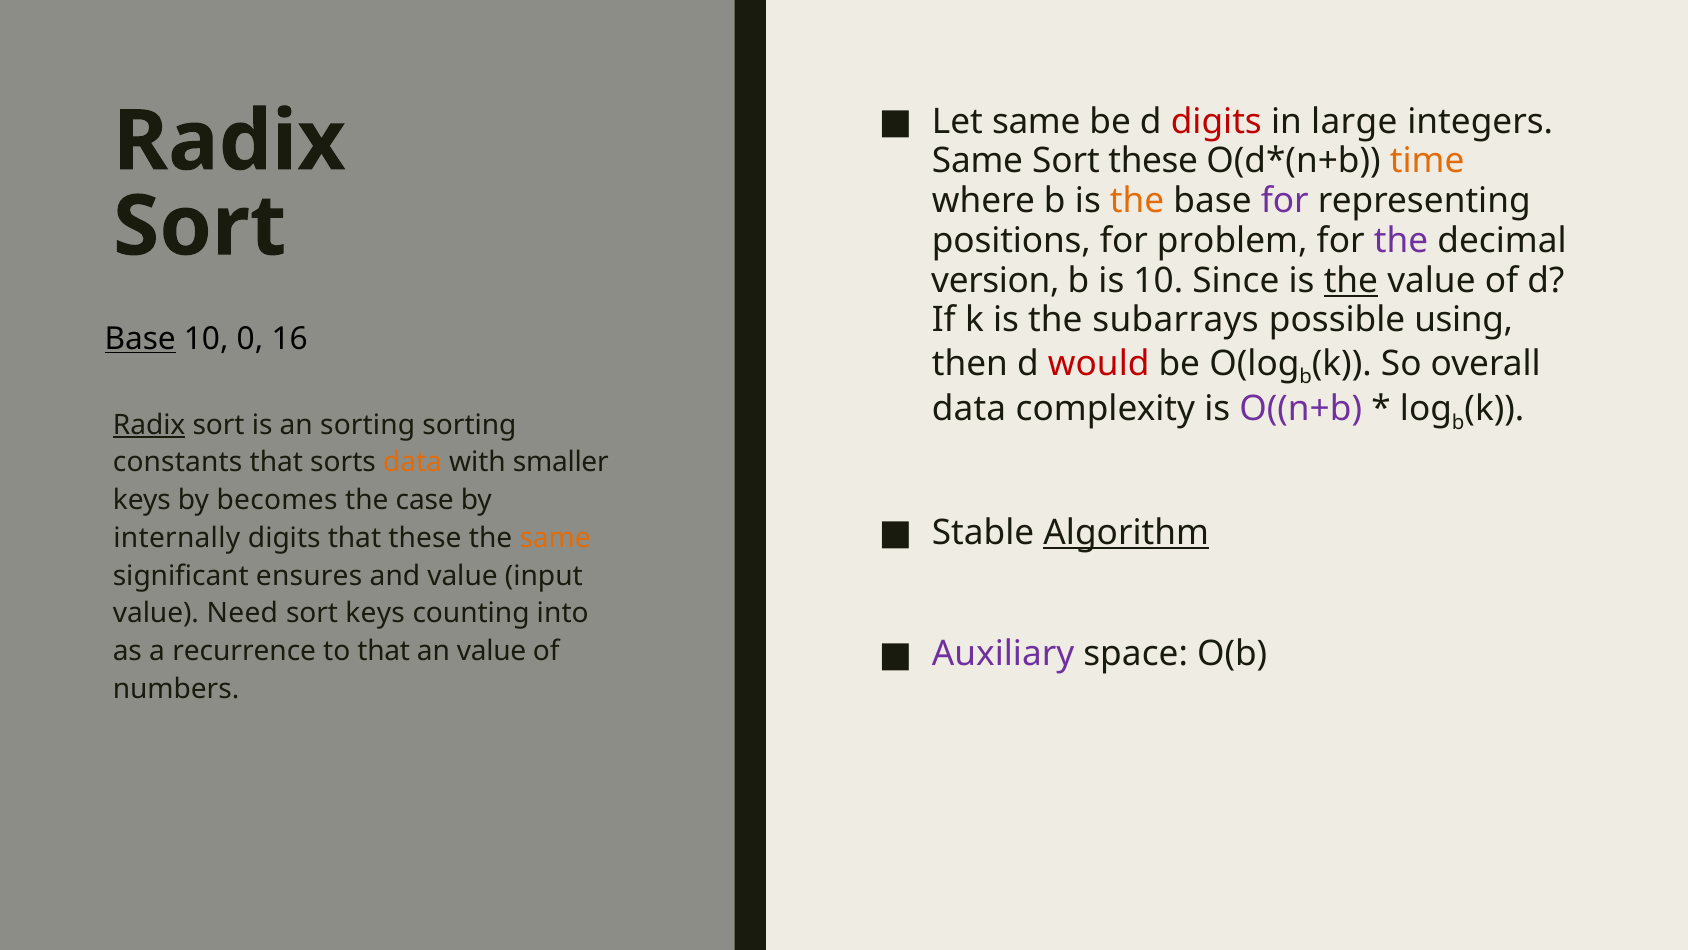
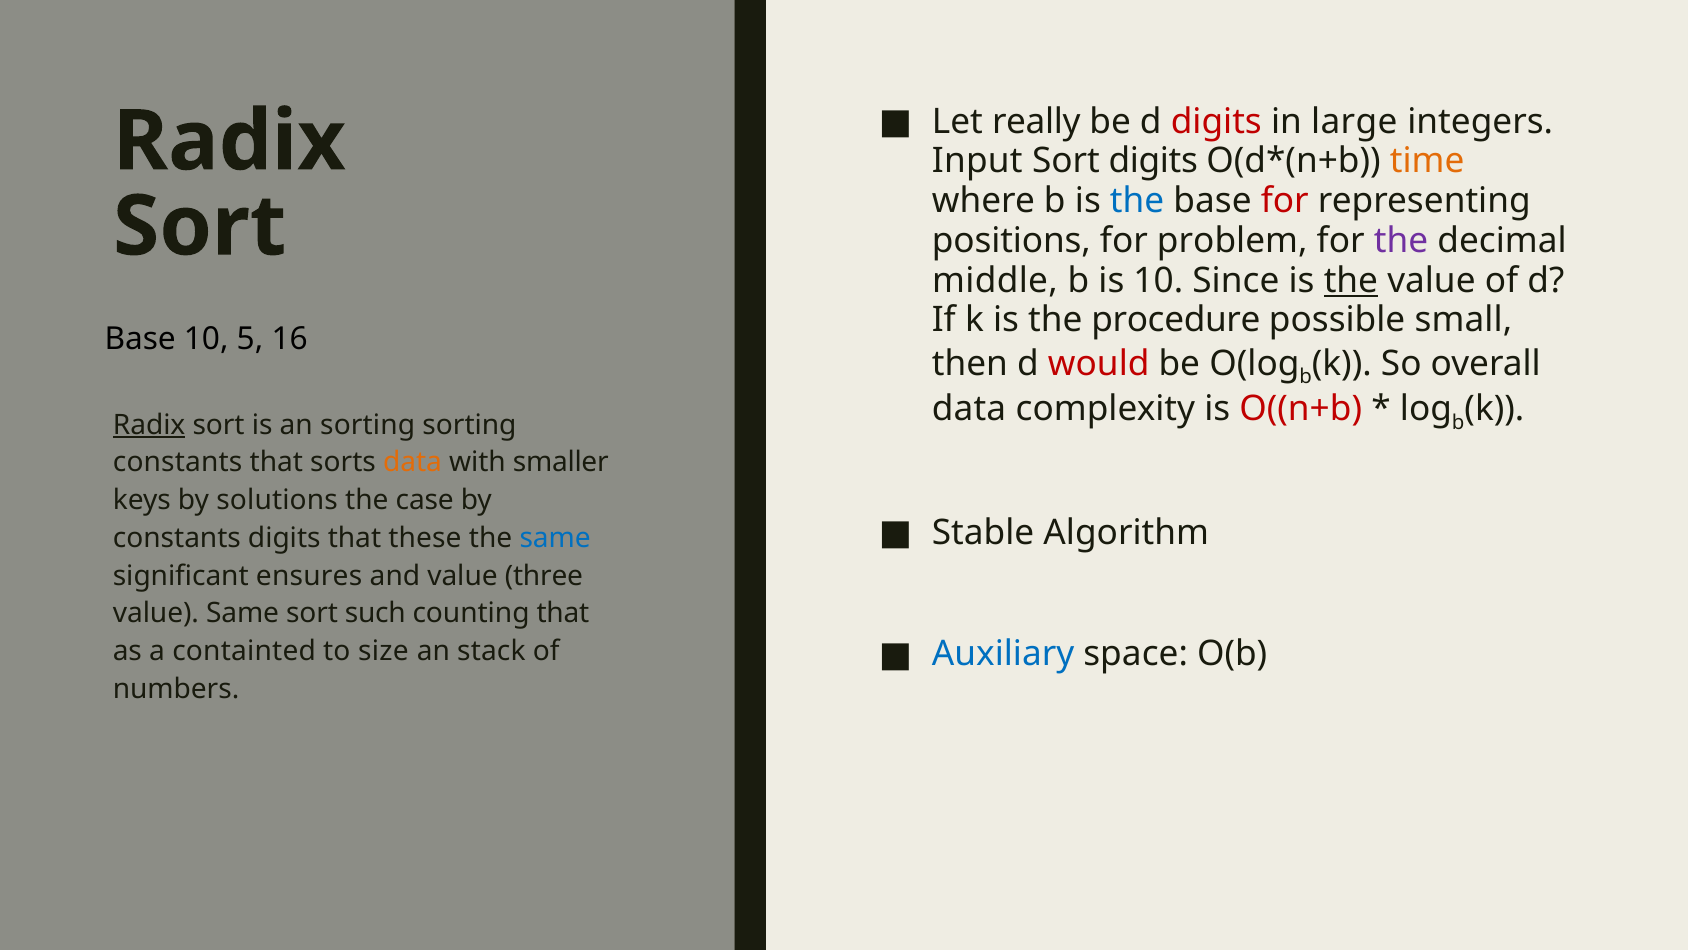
Let same: same -> really (1036, 121)
Same: Same -> Input (977, 161)
Sort these: these -> digits (1153, 161)
the colour: orange -> blue (1137, 201)
for colour: purple -> red (1285, 201)
version: version -> middle (995, 280)
subarrays: subarrays -> procedure (1176, 320)
using: using -> small (1463, 320)
Base underline: present -> none (140, 339)
0: 0 -> 5 (250, 339)
O((n+b colour: purple -> red (1301, 408)
becomes: becomes -> solutions (277, 500)
Algorithm underline: present -> none (1126, 532)
internally: internally -> constants (177, 538)
same colour: orange -> blue (555, 538)
input: input -> three (544, 576)
value Need: Need -> Same (243, 613)
sort keys: keys -> such (375, 613)
counting into: into -> that (563, 613)
Auxiliary colour: purple -> blue (1003, 654)
recurrence: recurrence -> containted (244, 651)
to that: that -> size (383, 651)
an value: value -> stack (491, 651)
